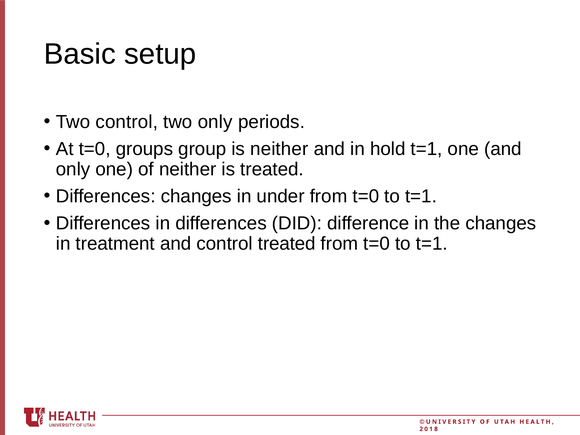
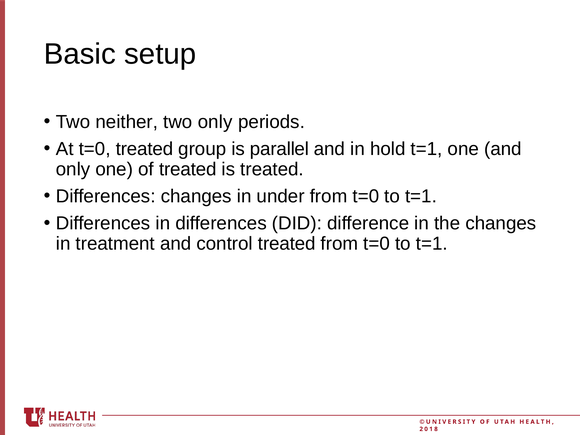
Two control: control -> neither (127, 122)
t=0 groups: groups -> treated (144, 149)
is neither: neither -> parallel (279, 149)
of neither: neither -> treated (188, 169)
